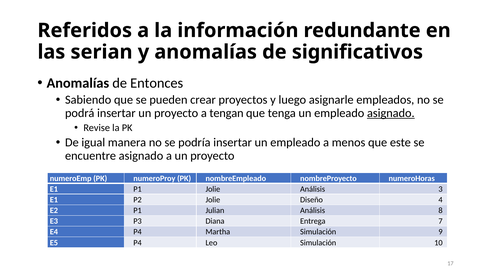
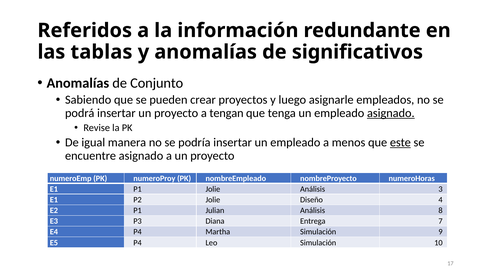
serian: serian -> tablas (101, 52)
Entonces: Entonces -> Conjunto (157, 83)
este underline: none -> present (400, 143)
